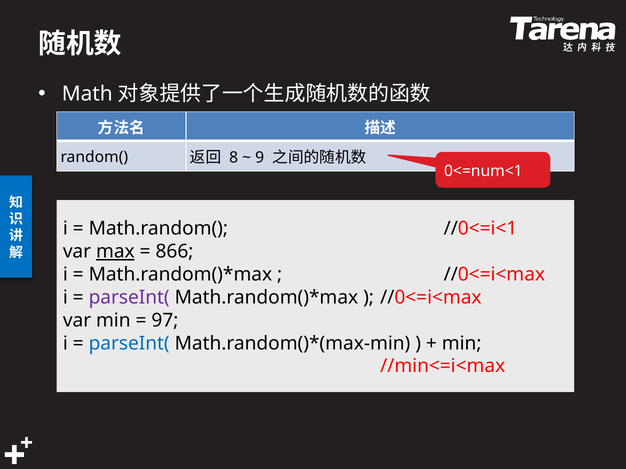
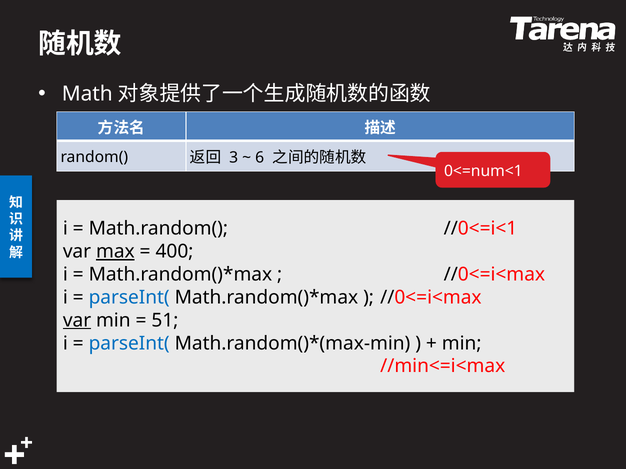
8: 8 -> 3 (234, 158)
9: 9 -> 6 (260, 158)
866: 866 -> 400 (174, 252)
parseInt( colour: purple -> blue (129, 298)
var underline: none -> present (77, 321)
97: 97 -> 51 (165, 321)
